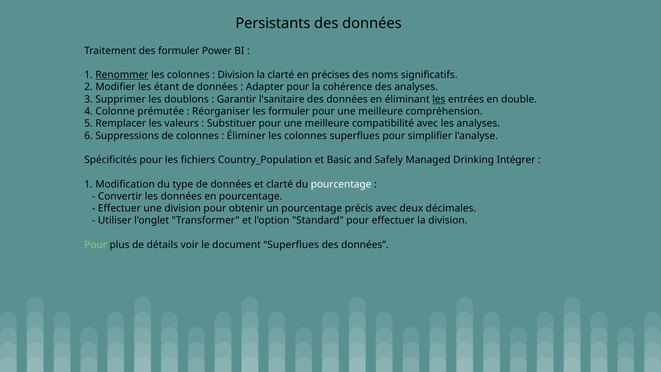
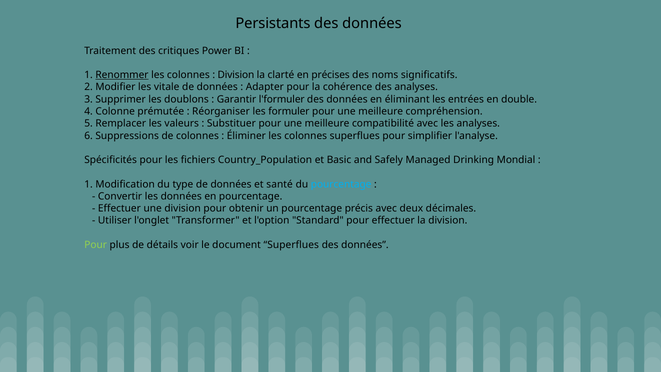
des formuler: formuler -> critiques (179, 51)
étant: étant -> vitale (167, 87)
l'sanitaire: l'sanitaire -> l'formuler (282, 99)
les underline: present -> none (439, 99)
Intégrer: Intégrer -> Mondial (516, 160)
et clarté: clarté -> santé (280, 184)
pourcentage colour: white -> light blue (341, 184)
